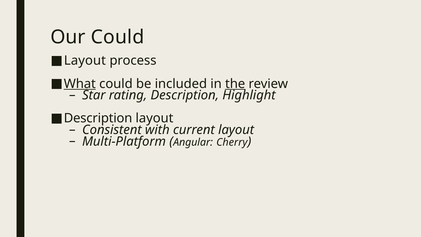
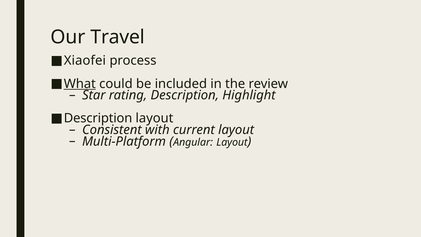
Our Could: Could -> Travel (118, 37)
Layout: Layout -> Xiaofei (85, 61)
the underline: present -> none (235, 84)
Angular Cherry: Cherry -> Layout (232, 142)
